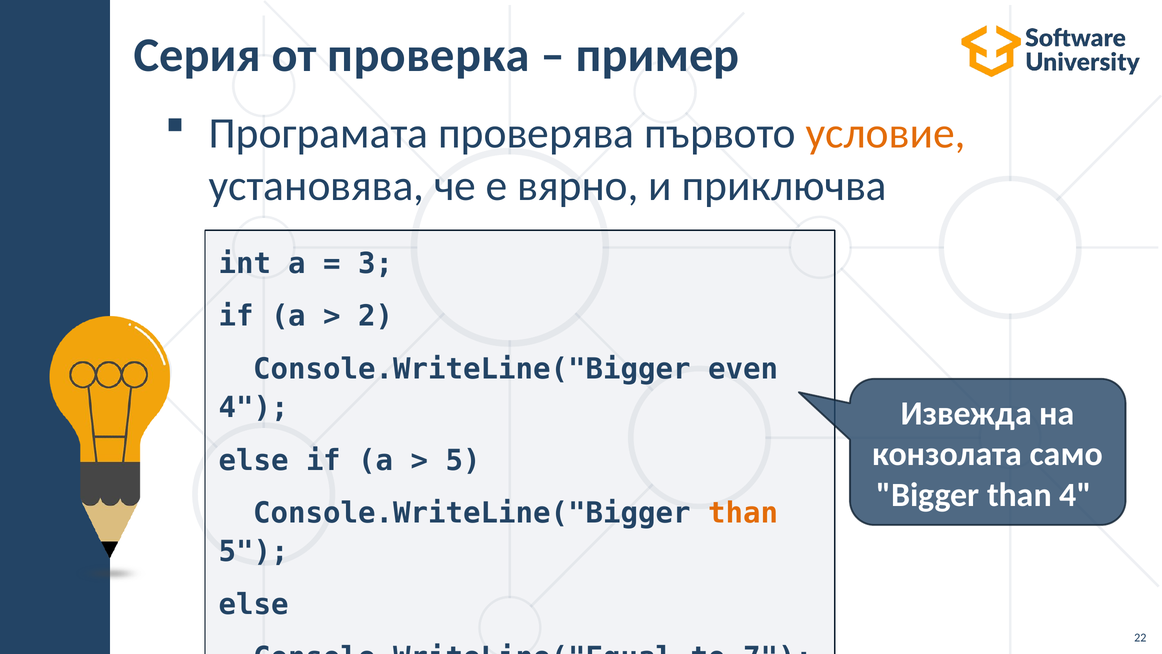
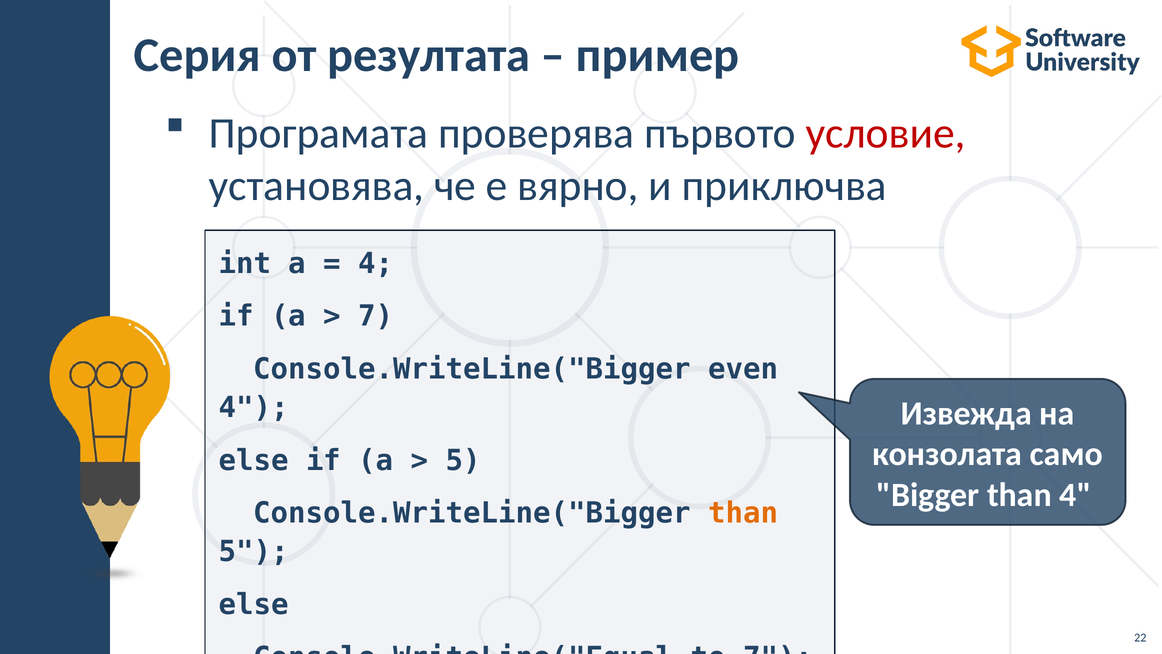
проверка: проверка -> резултата (429, 55)
условие colour: orange -> red (886, 133)
3: 3 -> 4 (376, 263)
2: 2 -> 7 (376, 316)
